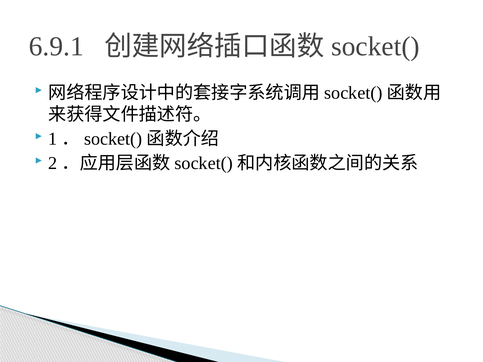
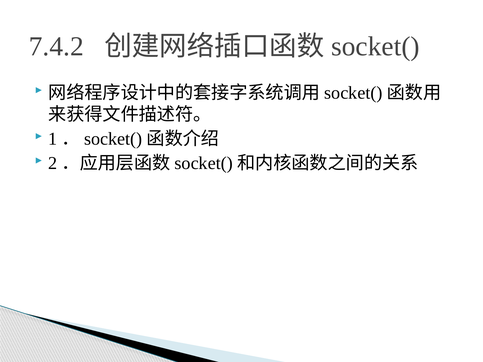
6.9.1: 6.9.1 -> 7.4.2 (56, 47)
